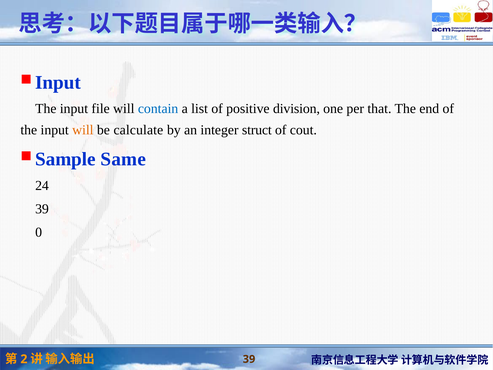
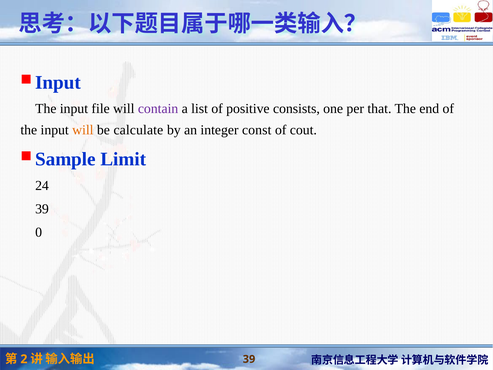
contain colour: blue -> purple (158, 109)
division: division -> consists (296, 109)
struct: struct -> const (257, 130)
Same: Same -> Limit (123, 159)
